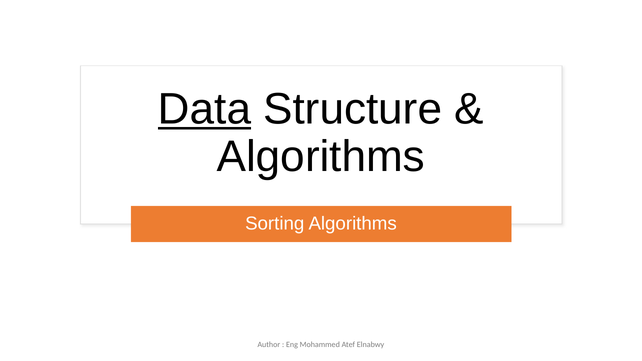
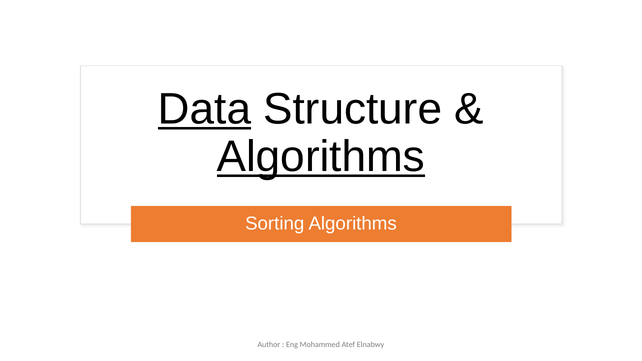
Algorithms underline: none -> present (321, 157)
